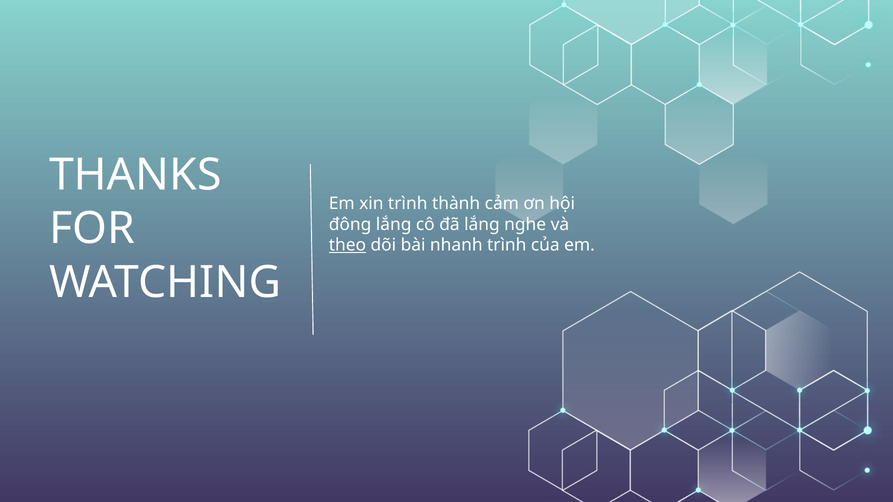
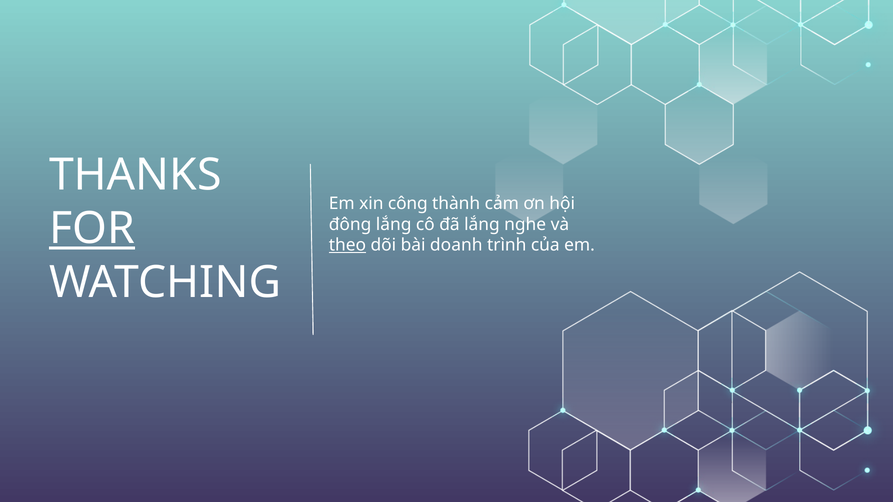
xin trình: trình -> công (408, 204)
FOR underline: none -> present (92, 229)
nhanh: nhanh -> doanh (456, 245)
